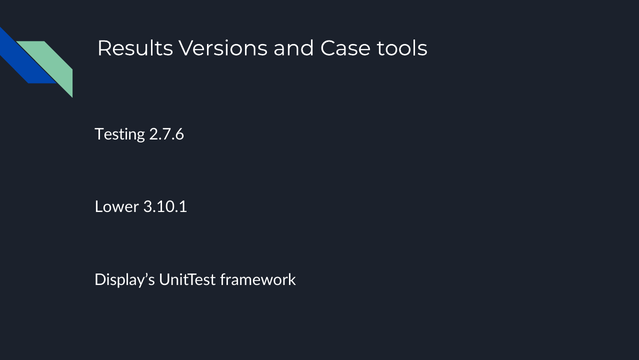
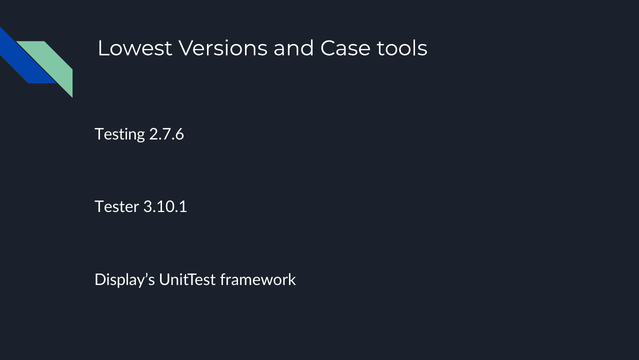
Results: Results -> Lowest (135, 48)
Lower: Lower -> Tester (117, 207)
